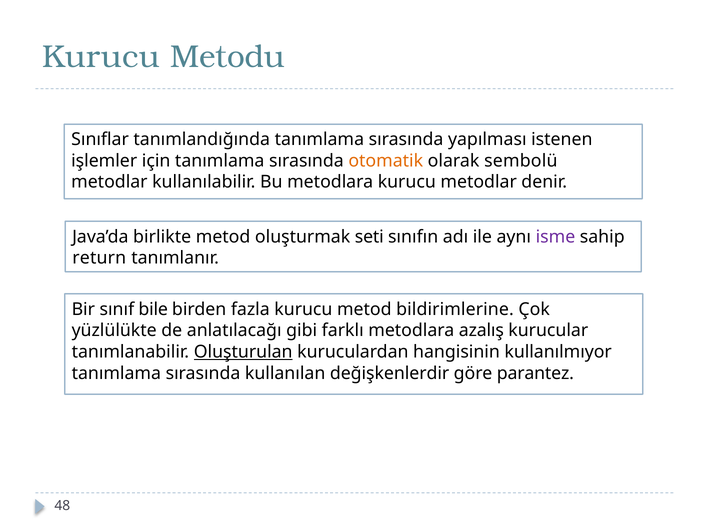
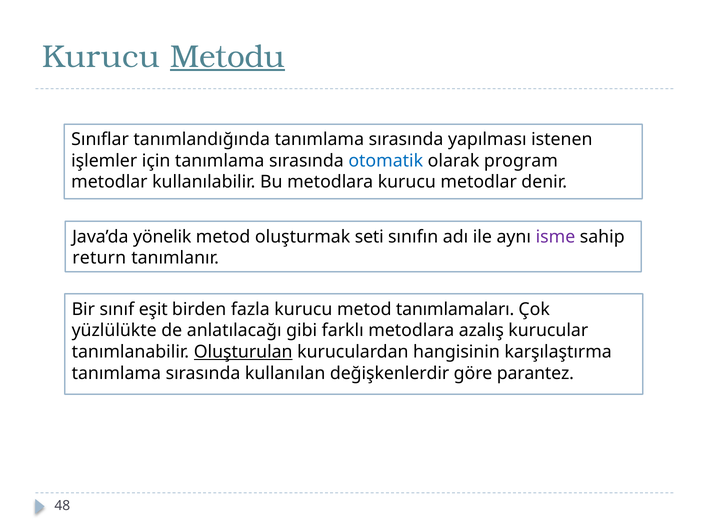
Metodu underline: none -> present (228, 57)
otomatik colour: orange -> blue (386, 161)
sembolü: sembolü -> program (521, 161)
birlikte: birlikte -> yönelik (162, 237)
bile: bile -> eşit (153, 309)
bildirimlerine: bildirimlerine -> tanımlamaları (455, 309)
kullanılmıyor: kullanılmıyor -> karşılaştırma (558, 352)
